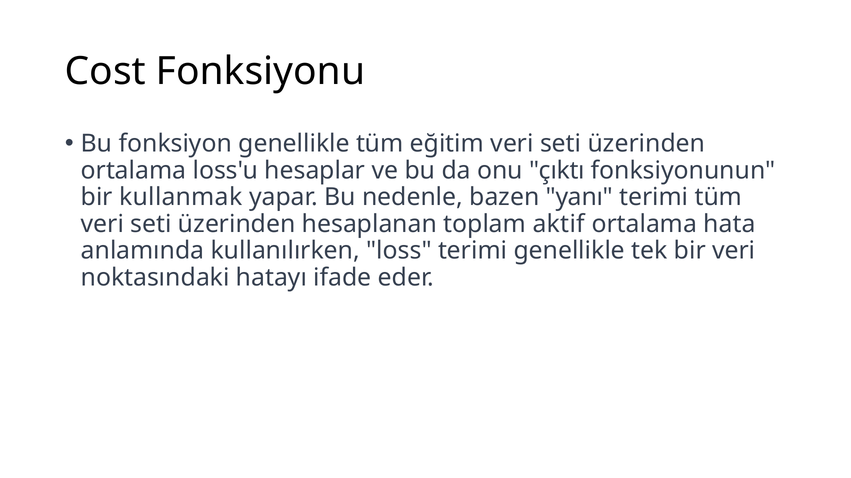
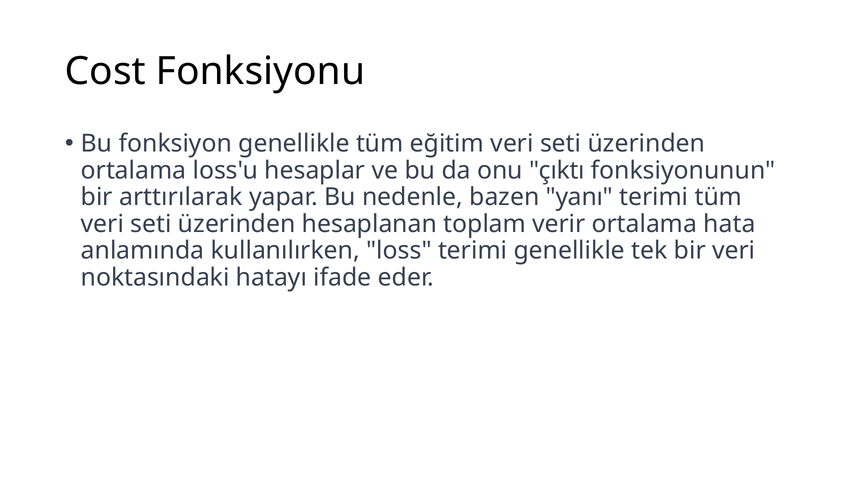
kullanmak: kullanmak -> arttırılarak (181, 198)
aktif: aktif -> verir (559, 224)
